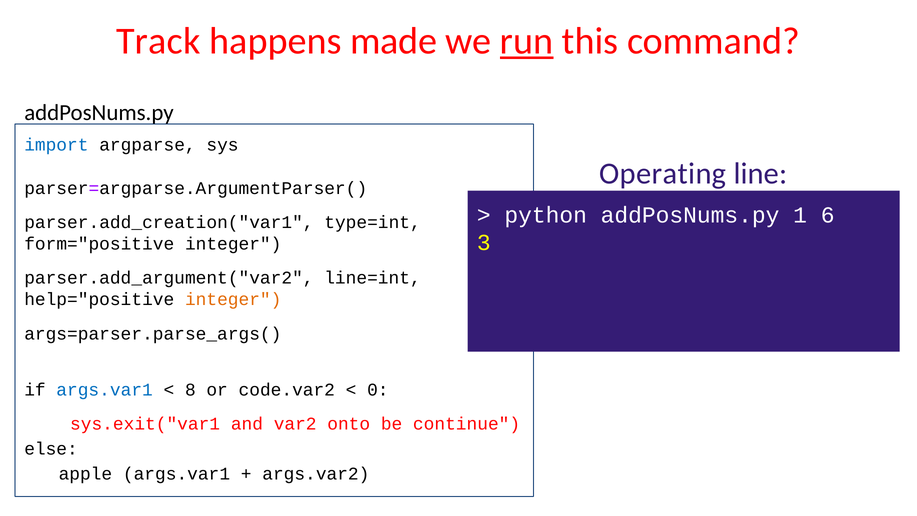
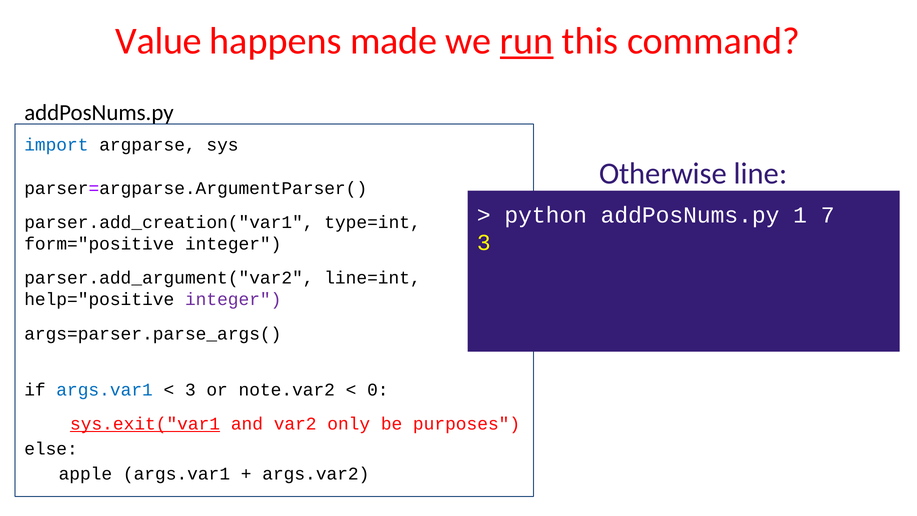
Track: Track -> Value (159, 41)
Operating: Operating -> Otherwise (663, 174)
6: 6 -> 7 (828, 215)
integer colour: orange -> purple (233, 299)
8: 8 -> 3 (190, 390)
code.var2: code.var2 -> note.var2 (287, 390)
sys.exit("var1 underline: none -> present (145, 424)
onto: onto -> only (349, 424)
continue: continue -> purposes (467, 424)
